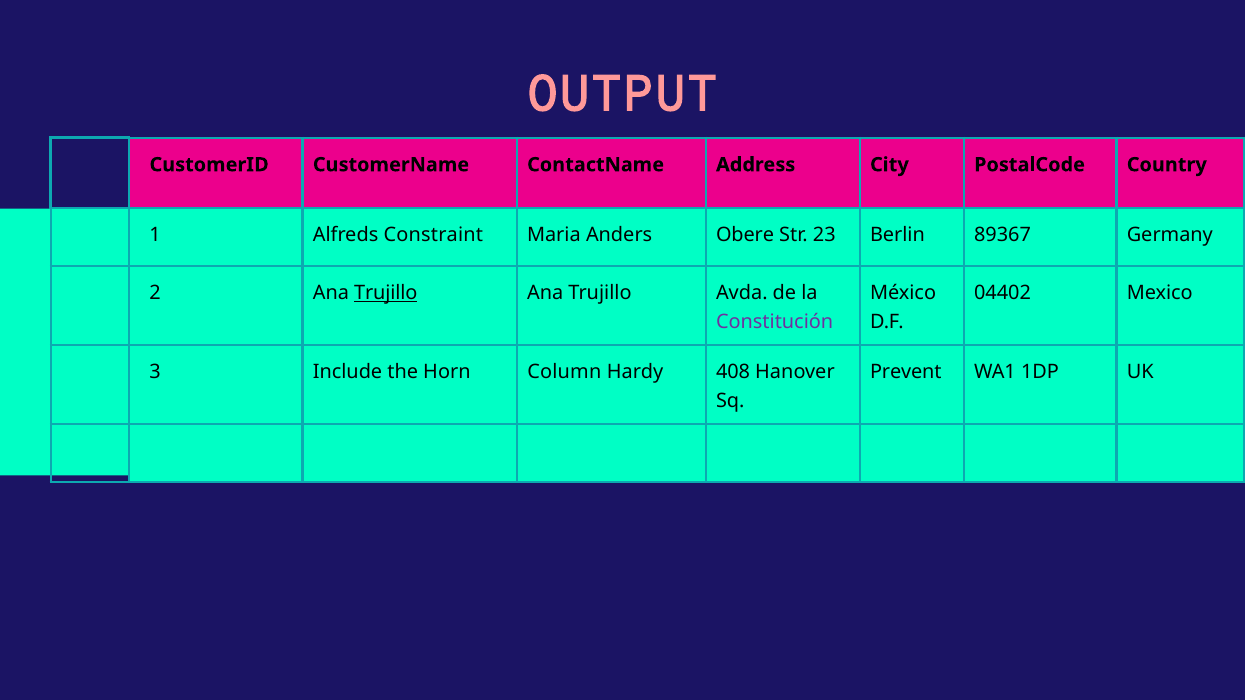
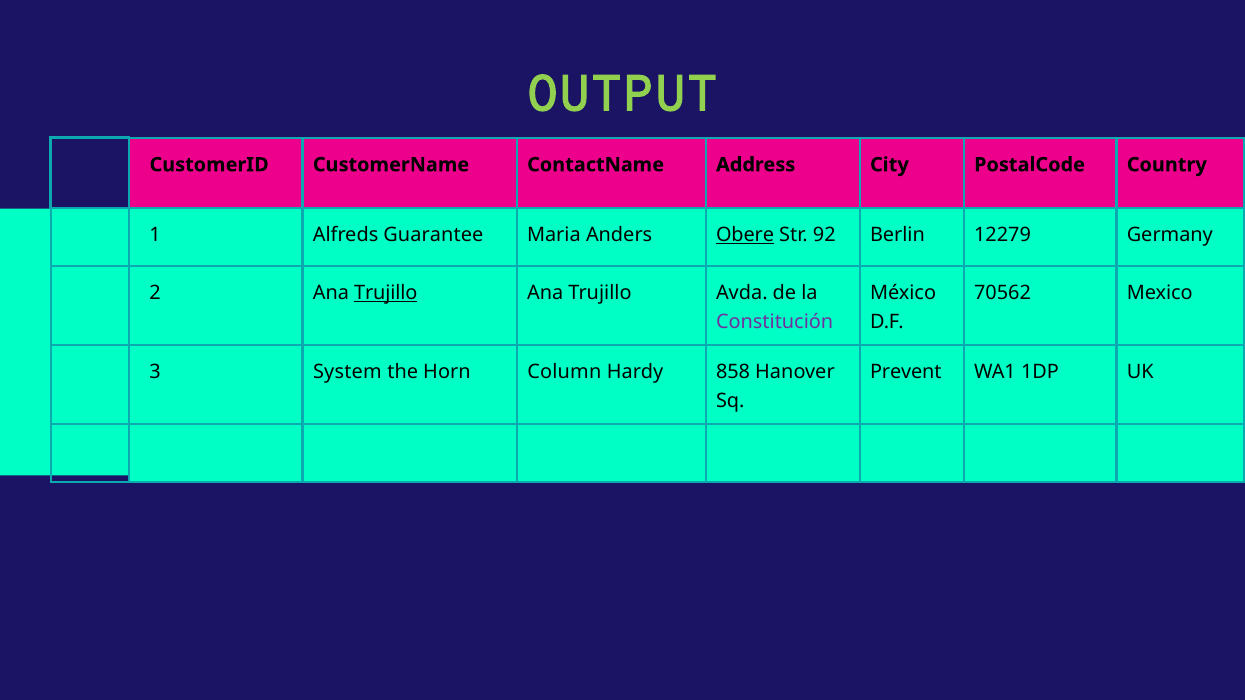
OUTPUT colour: pink -> light green (622, 94)
Constraint: Constraint -> Guarantee (433, 235)
Obere underline: none -> present (745, 235)
23: 23 -> 92 (824, 235)
89367: 89367 -> 12279 (1003, 235)
04402: 04402 -> 70562 (1003, 293)
Include: Include -> System (347, 372)
408: 408 -> 858 (733, 372)
